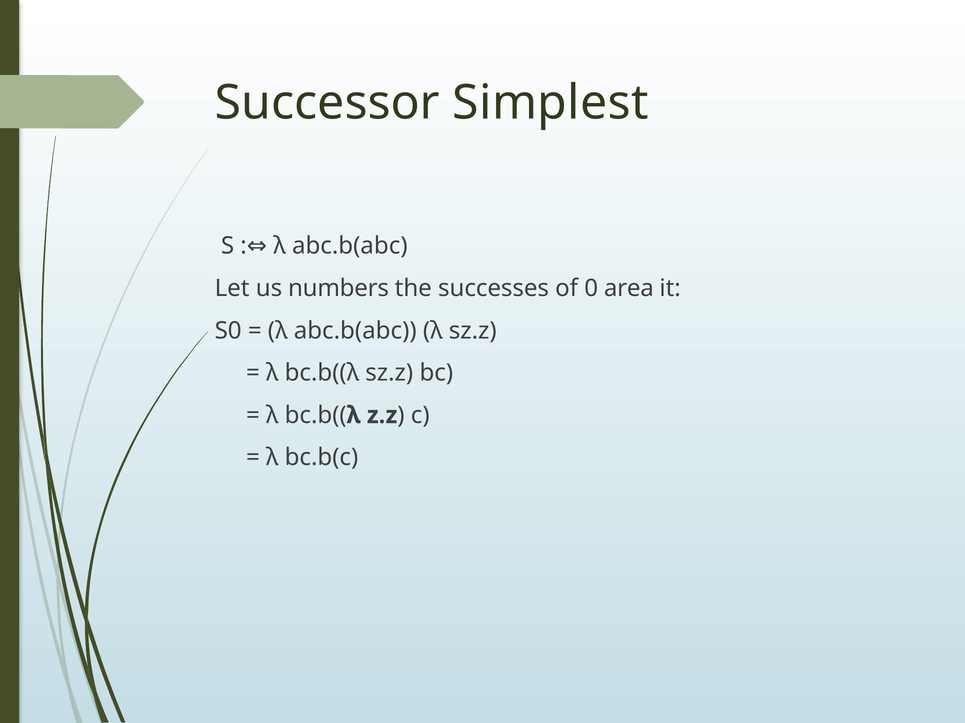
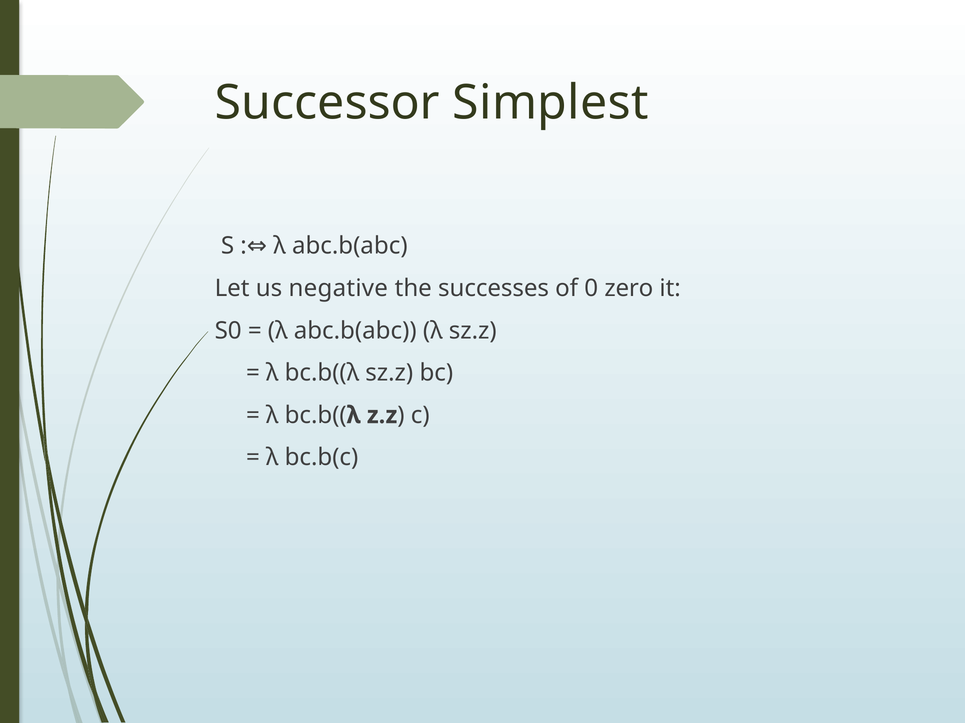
numbers: numbers -> negative (338, 289)
area: area -> zero (629, 289)
